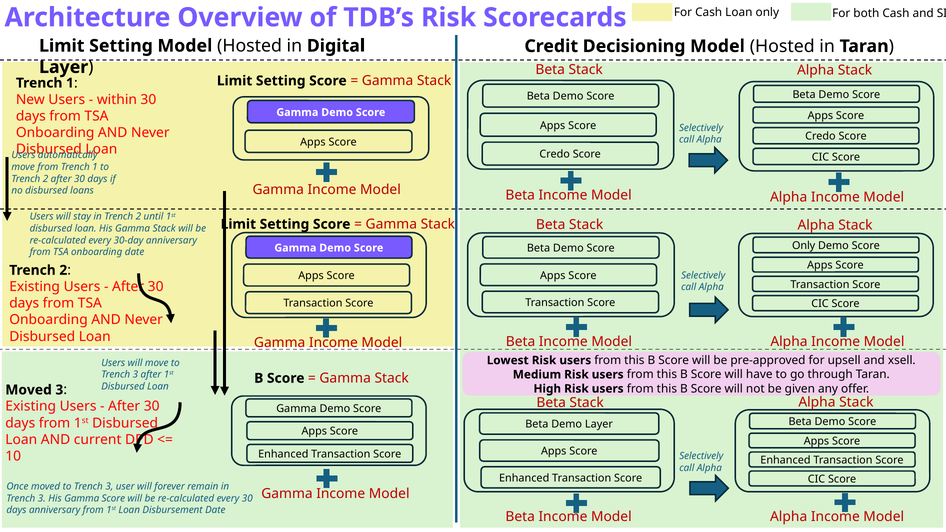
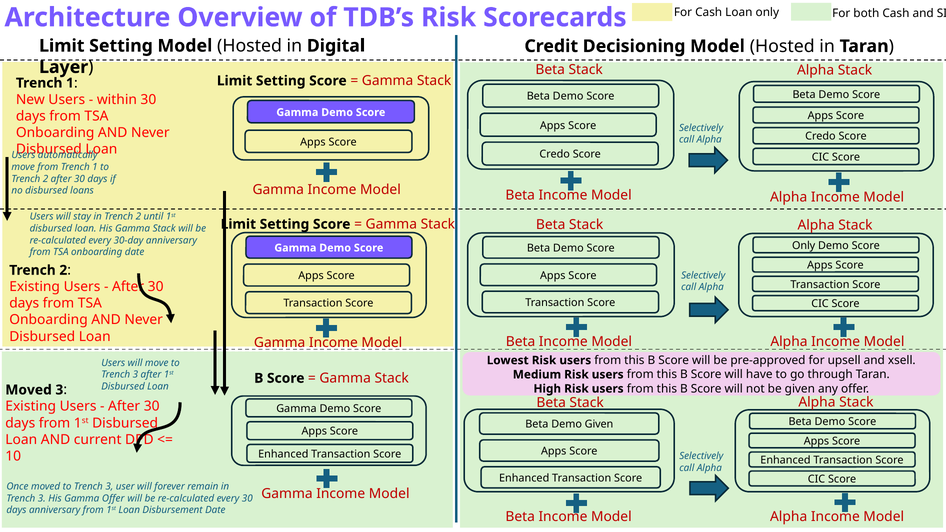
Demo Layer: Layer -> Given (599, 424)
Gamma Score: Score -> Offer (113, 498)
